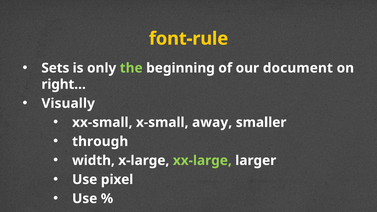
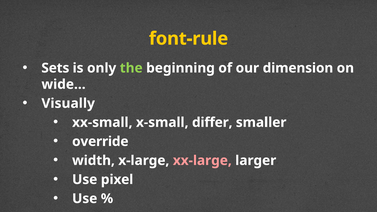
document: document -> dimension (298, 68)
right…: right… -> wide… (64, 84)
away: away -> differ (212, 122)
through: through -> override (100, 141)
xx-large colour: light green -> pink (202, 161)
